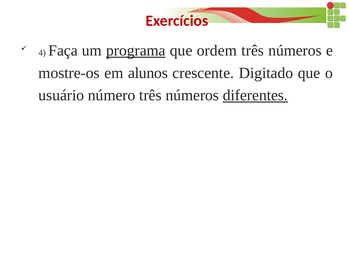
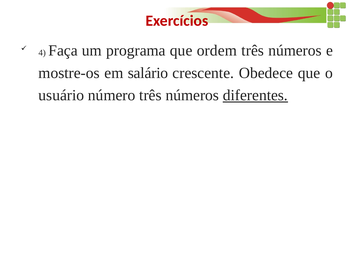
programa underline: present -> none (136, 50)
alunos: alunos -> salário (148, 73)
Digitado: Digitado -> Obedece (266, 73)
